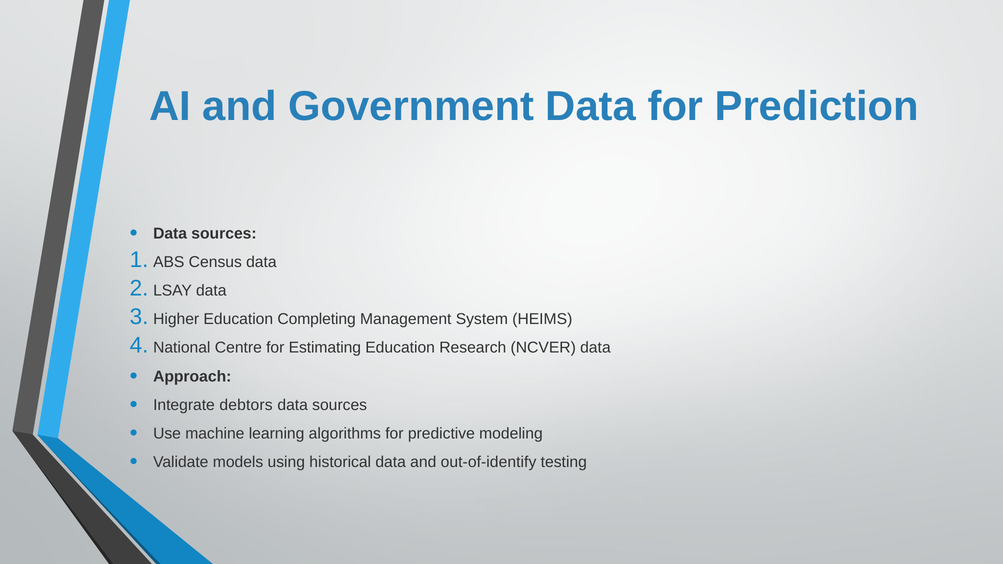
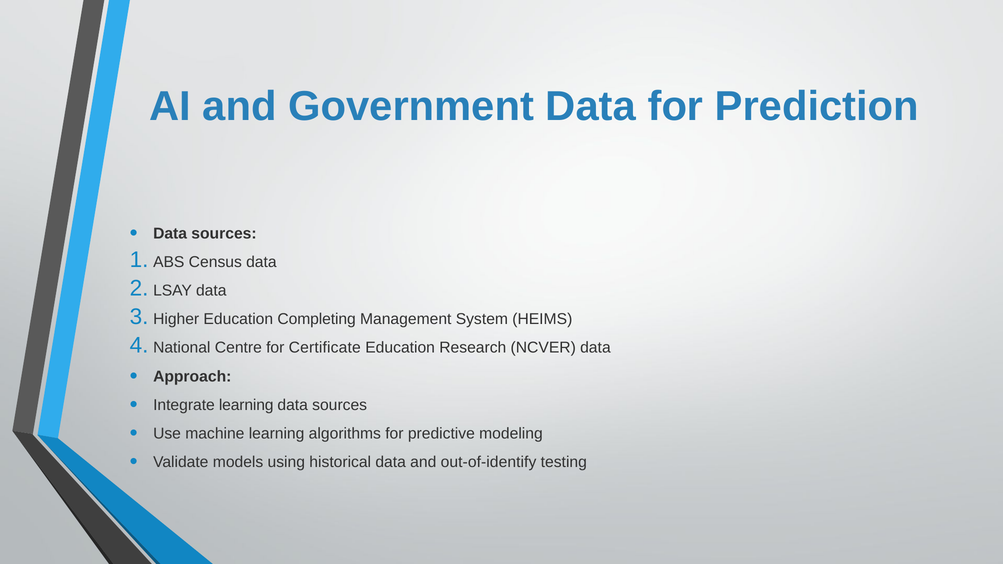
Estimating: Estimating -> Certificate (325, 348)
Integrate debtors: debtors -> learning (246, 405)
